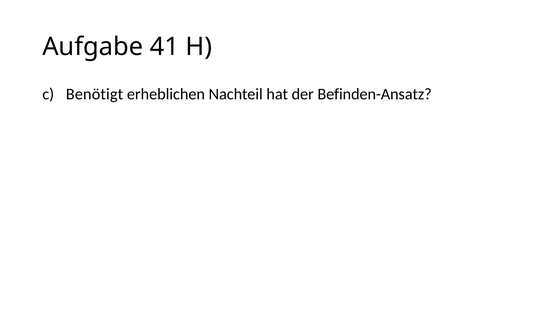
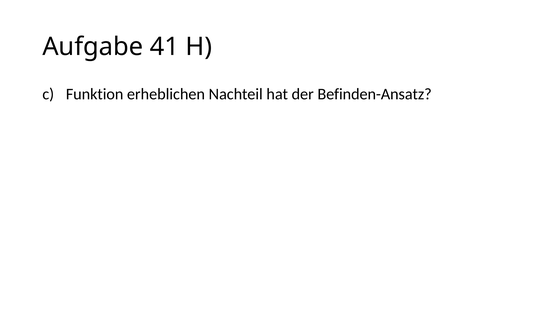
Benötigt: Benötigt -> Funktion (95, 94)
